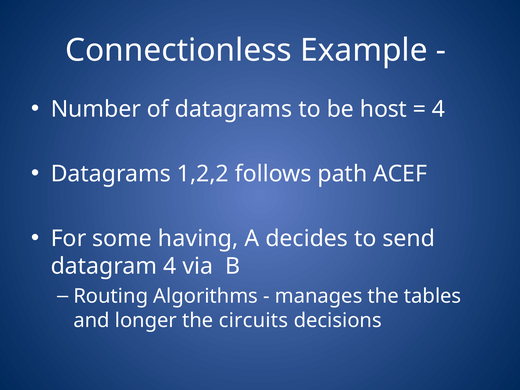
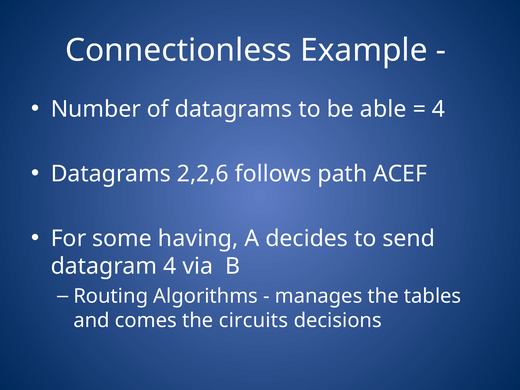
host: host -> able (383, 109)
1,2,2: 1,2,2 -> 2,2,6 (203, 174)
longer: longer -> comes (146, 320)
